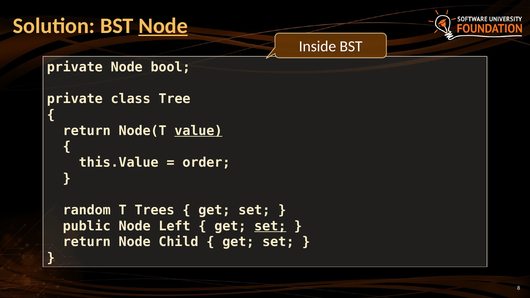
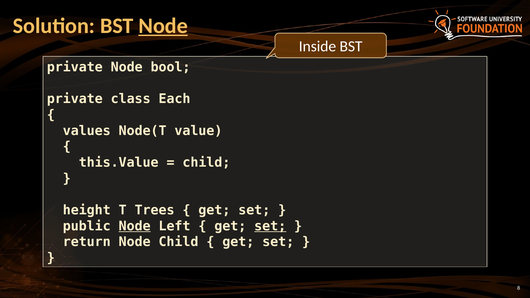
Tree: Tree -> Each (175, 99)
return: return -> values (87, 131)
value underline: present -> none (198, 131)
order: order -> child (206, 163)
random: random -> height (87, 210)
Node underline: none -> present (135, 226)
